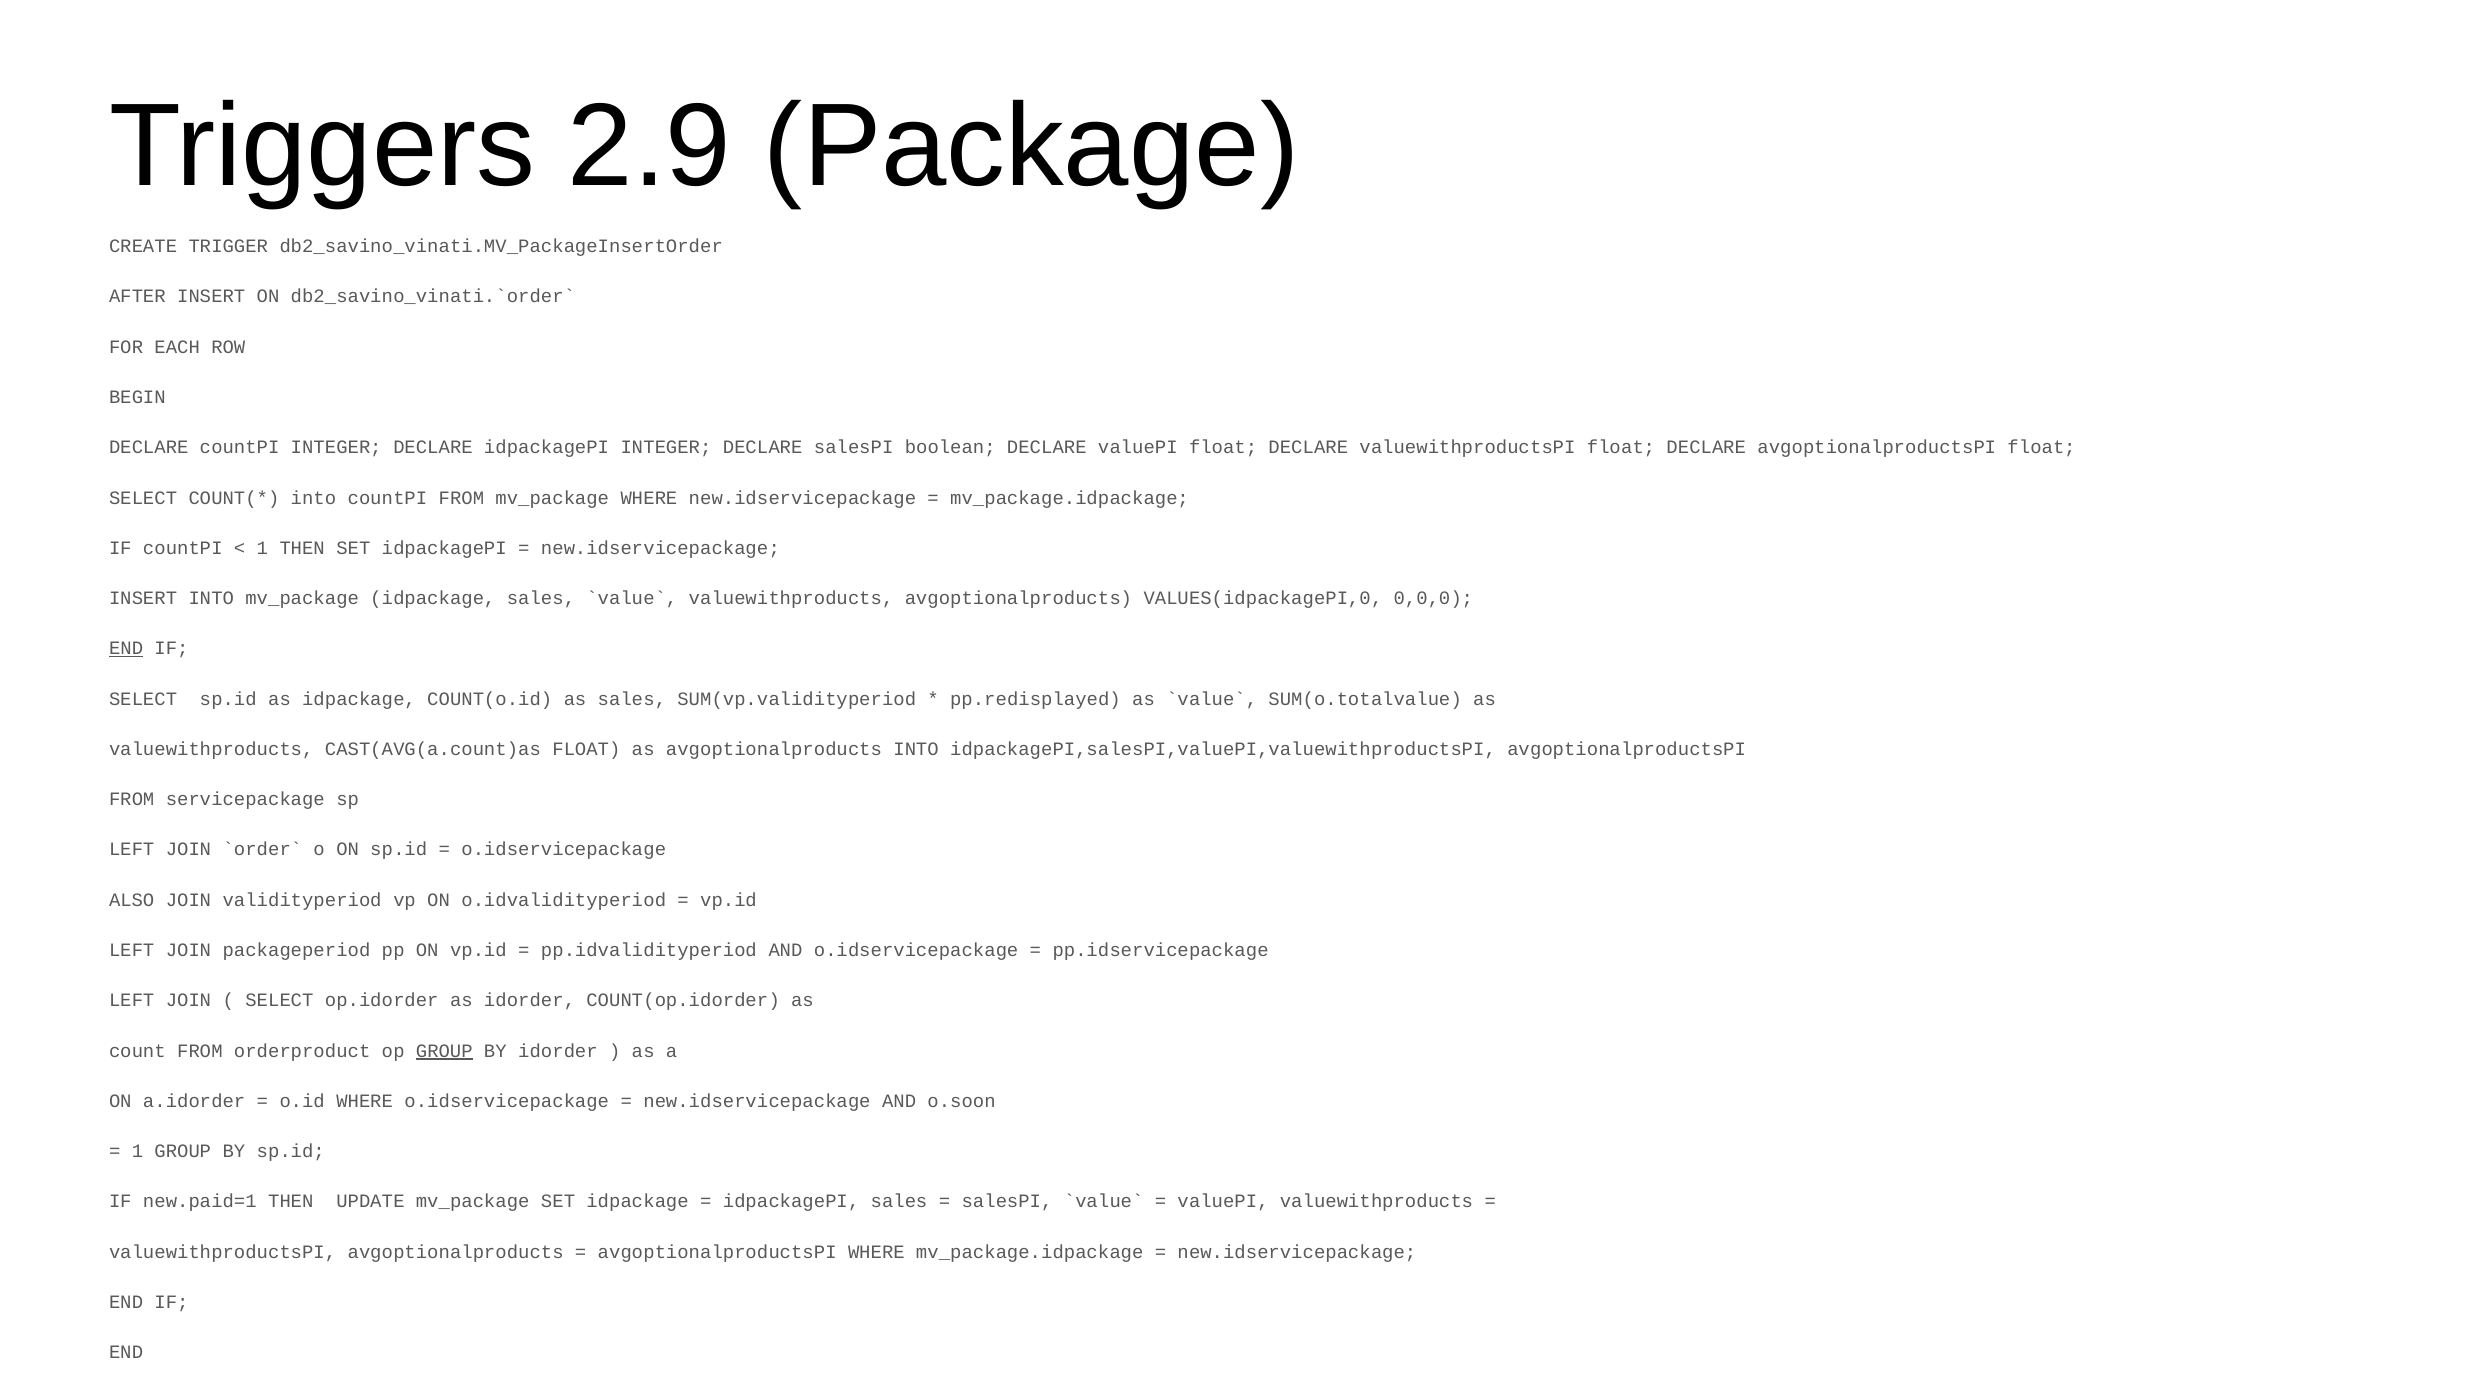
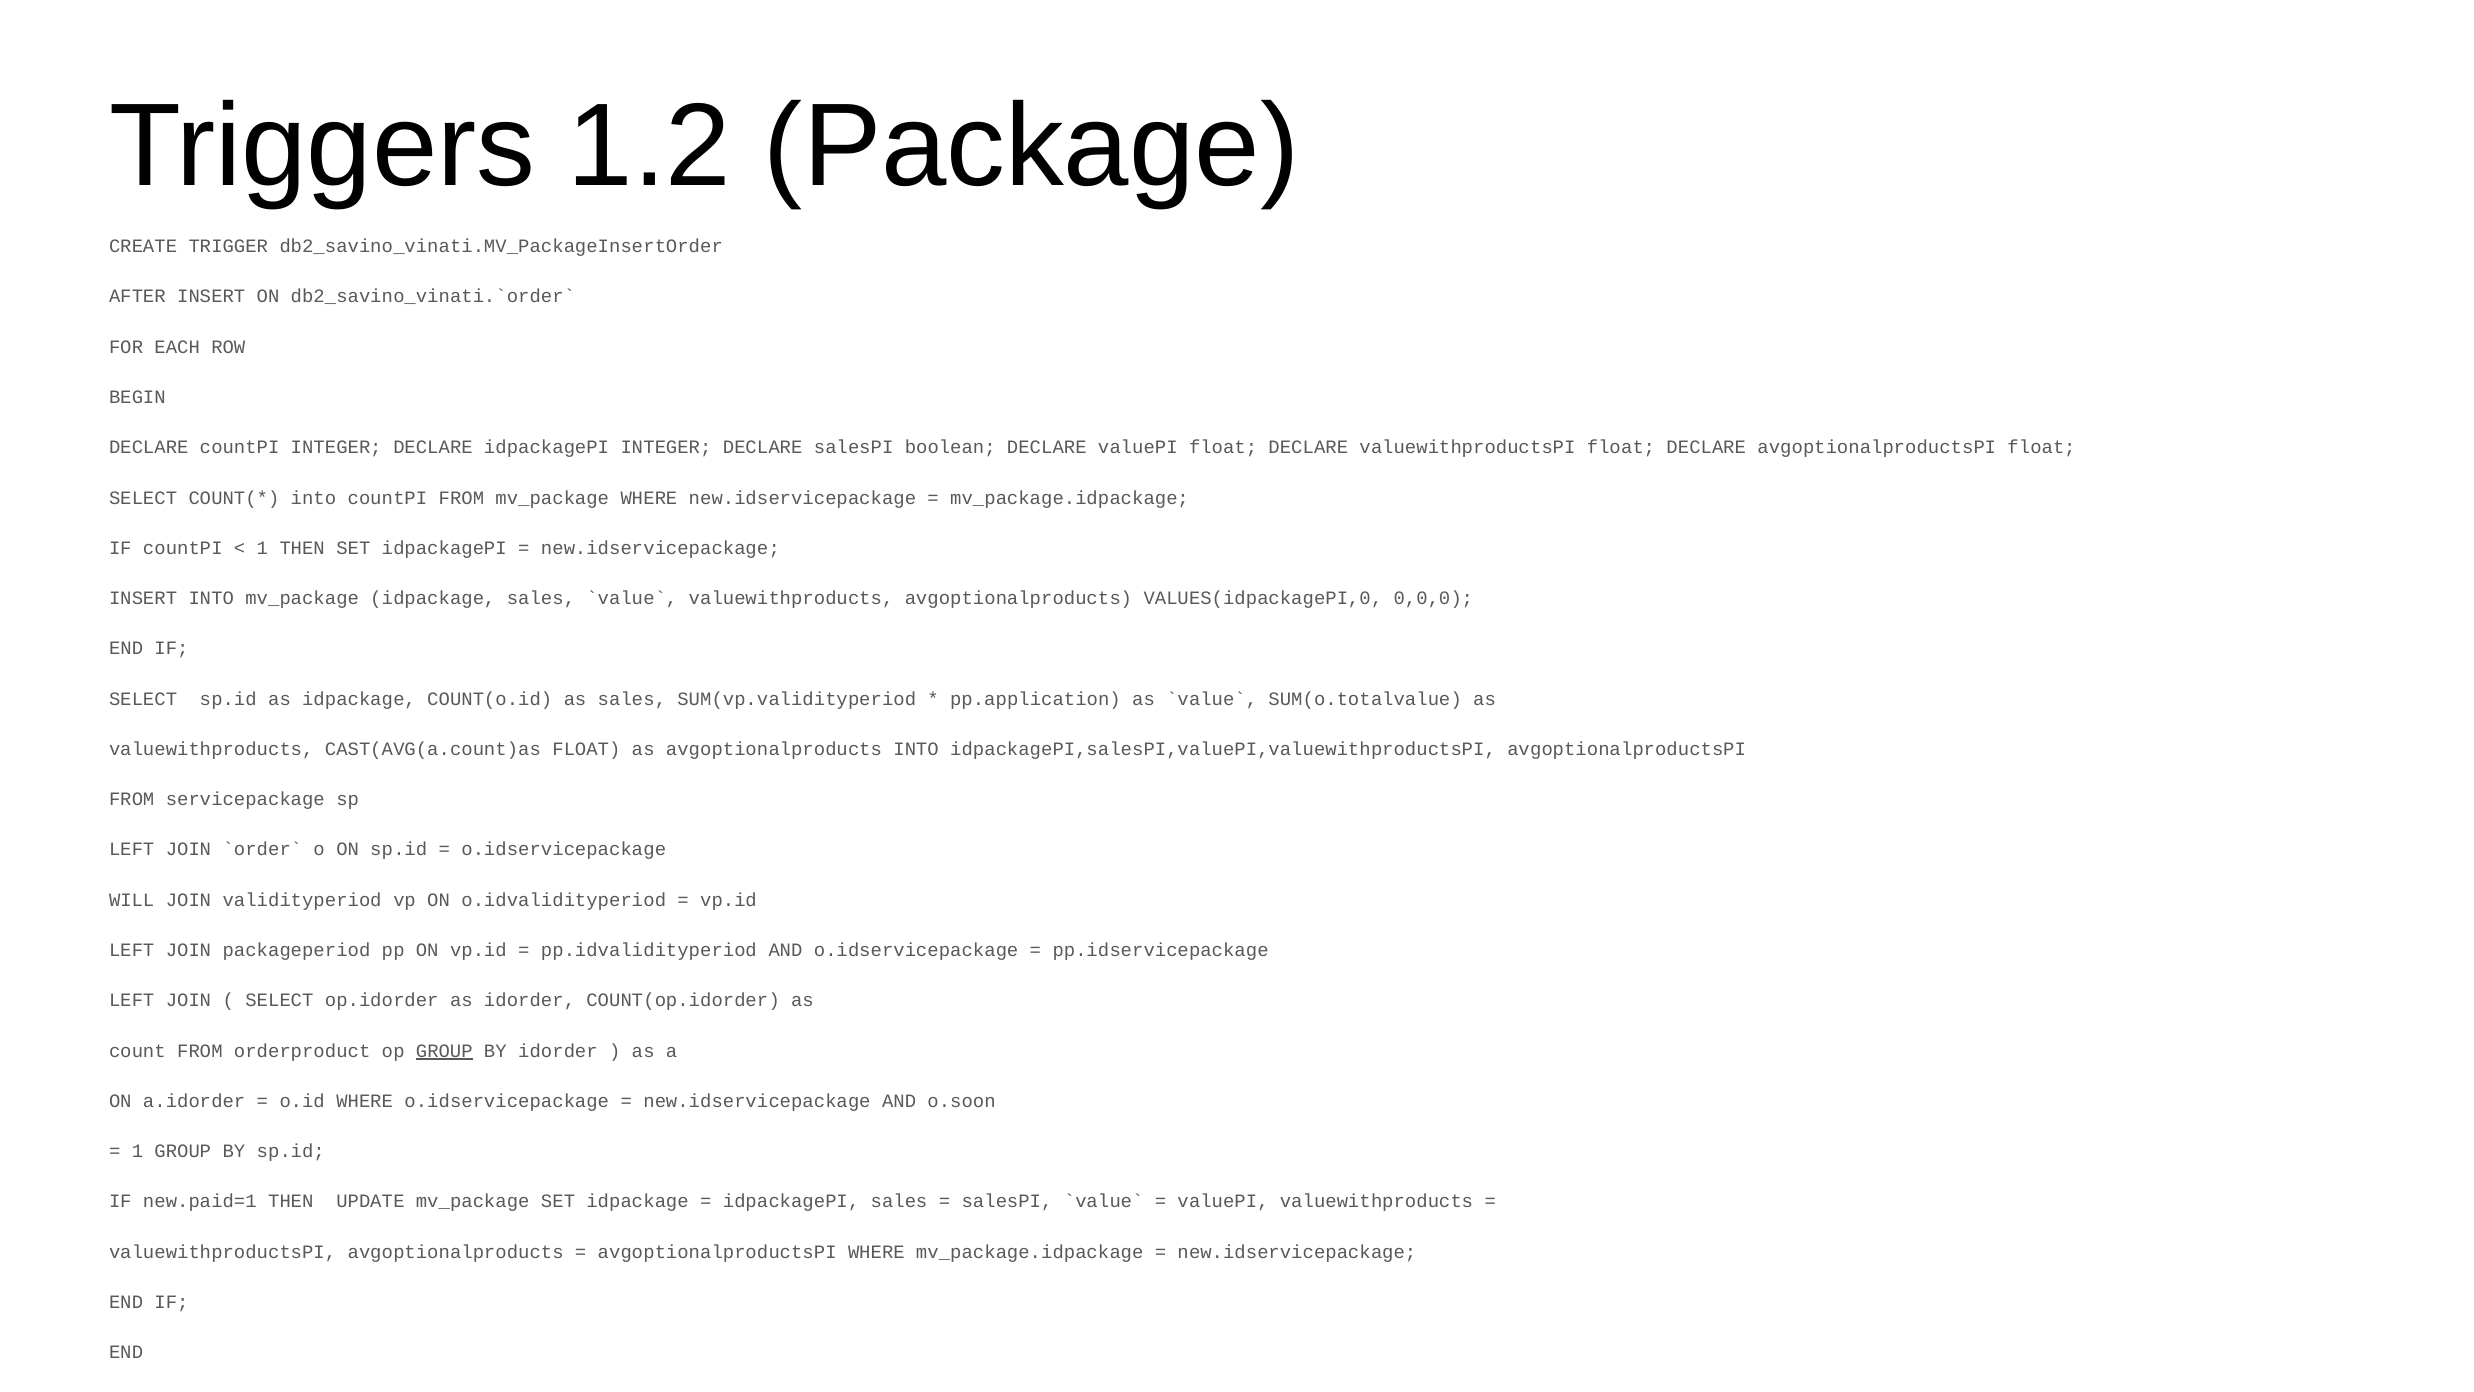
2.9: 2.9 -> 1.2 (650, 146)
END underline: present -> none (126, 648)
pp.redisplayed: pp.redisplayed -> pp.application (1035, 699)
ALSO: ALSO -> WILL (132, 900)
